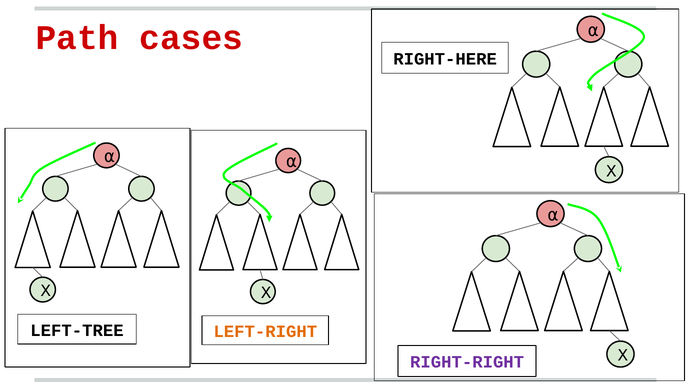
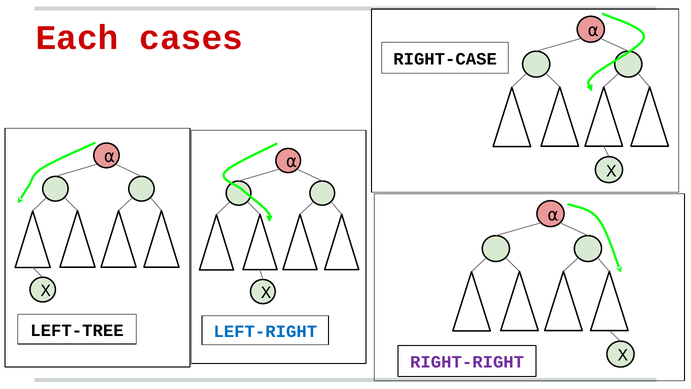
Path: Path -> Each (77, 38)
RIGHT-HERE: RIGHT-HERE -> RIGHT-CASE (445, 59)
LEFT-RIGHT colour: orange -> blue (265, 331)
